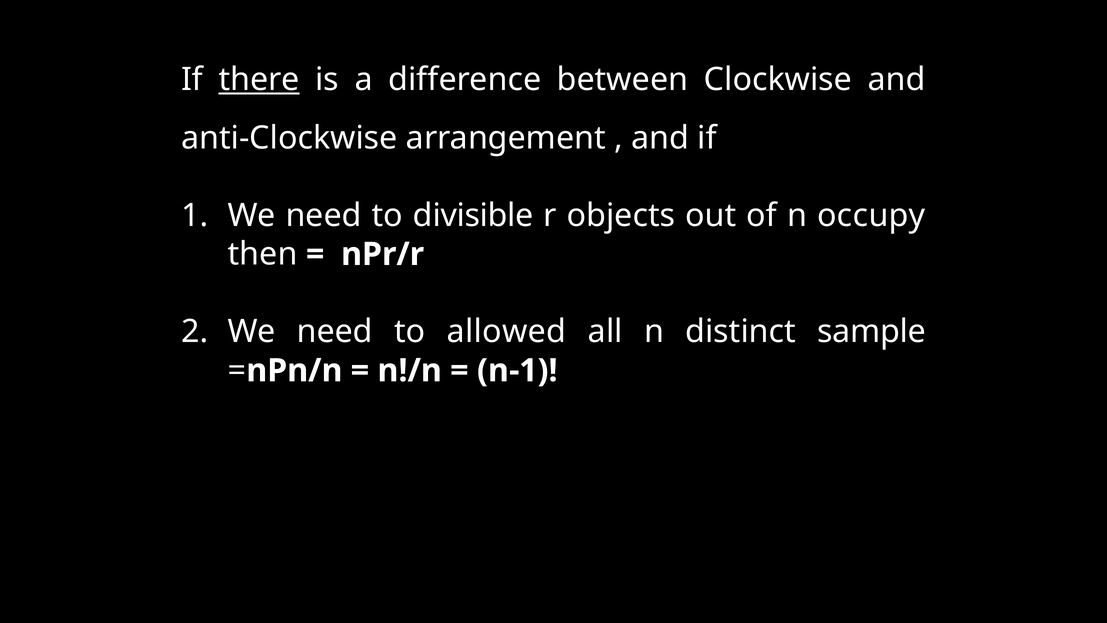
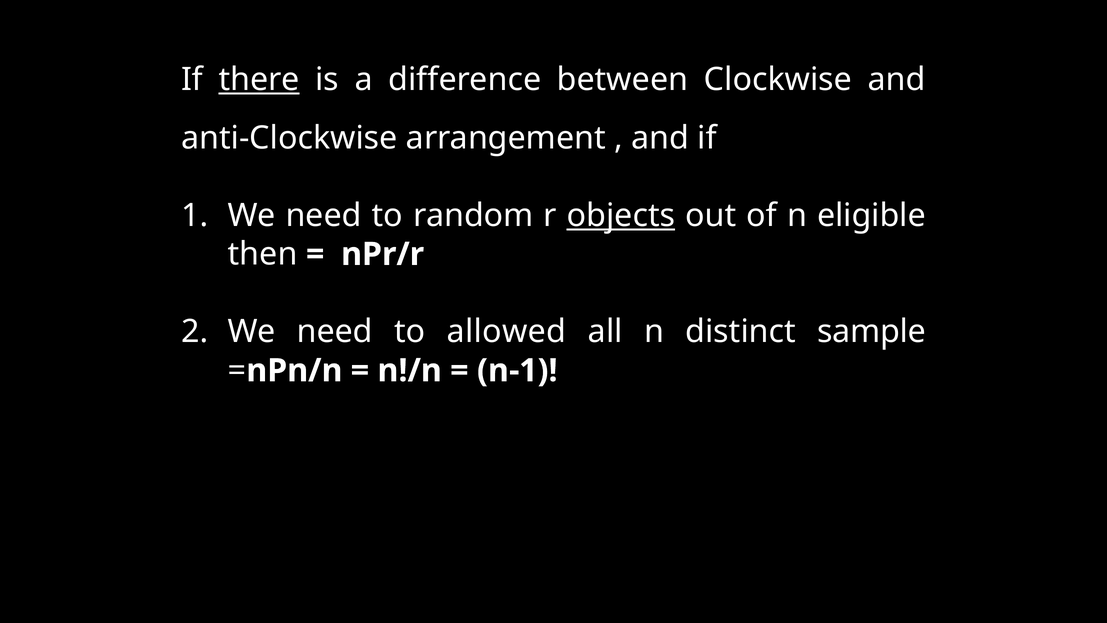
divisible: divisible -> random (473, 215)
objects underline: none -> present (621, 215)
occupy: occupy -> eligible (871, 215)
